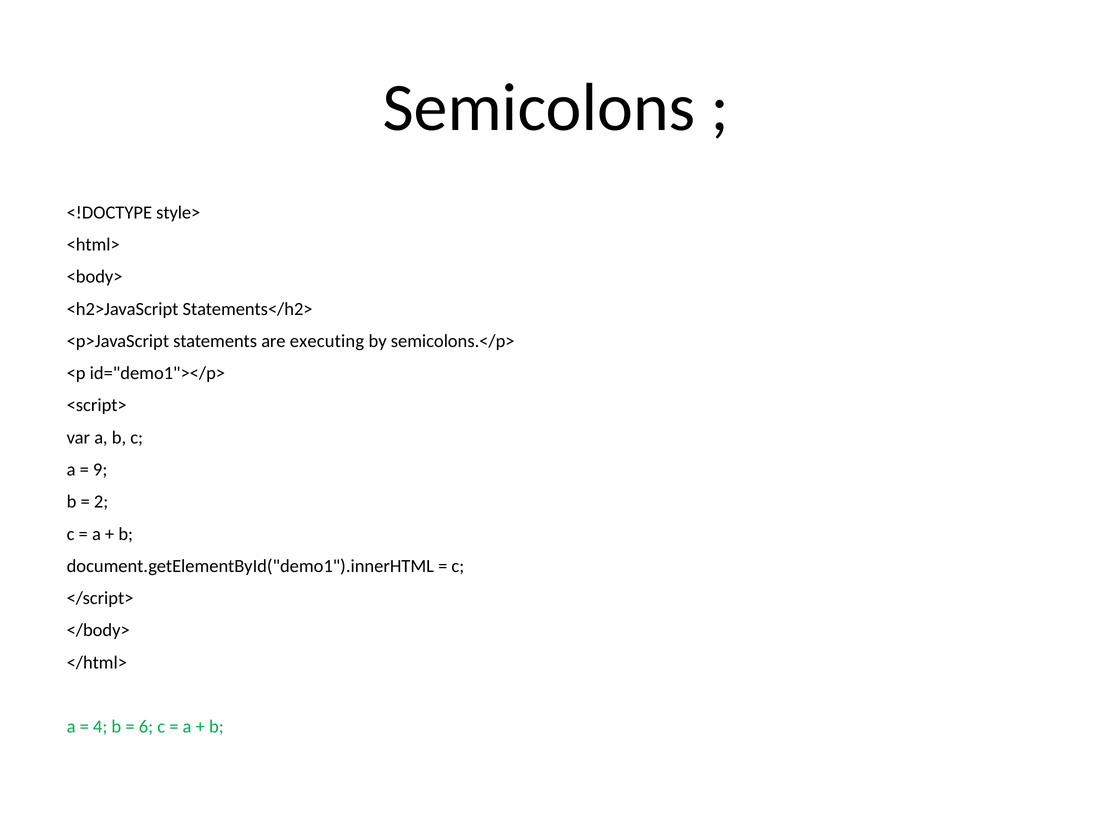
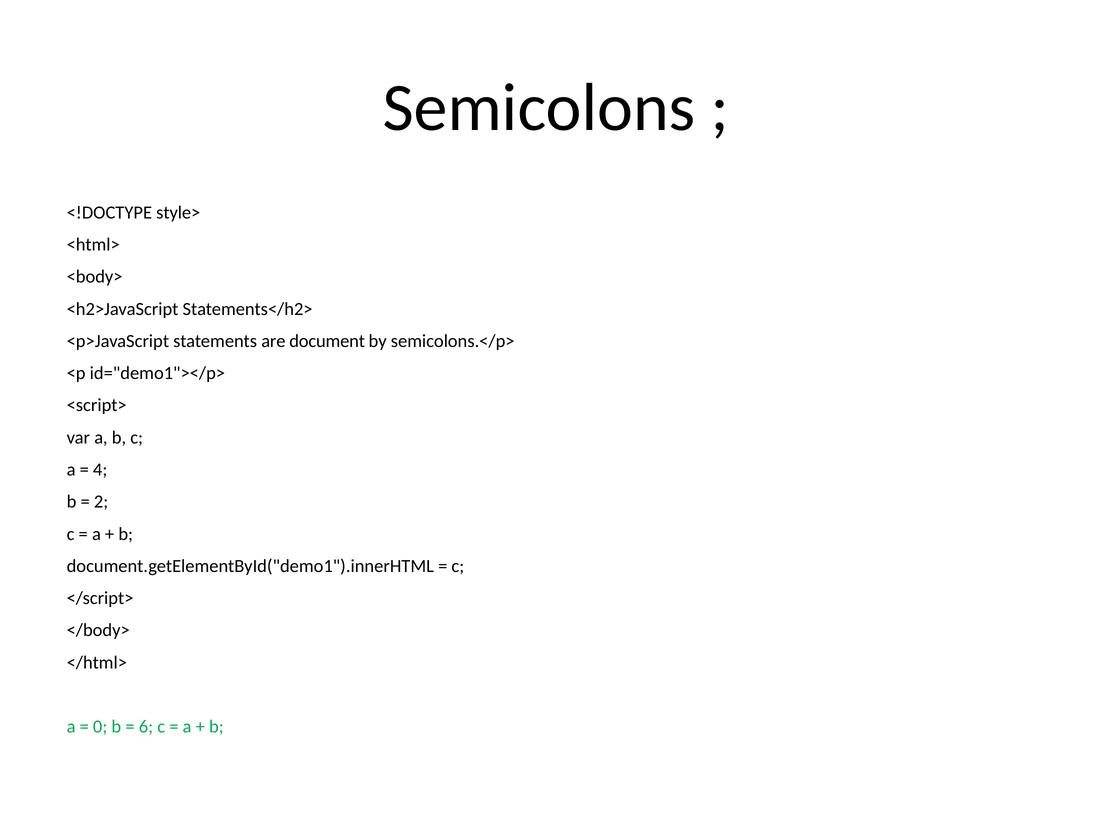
executing: executing -> document (327, 341)
9: 9 -> 4 (100, 470)
4: 4 -> 0 (100, 727)
